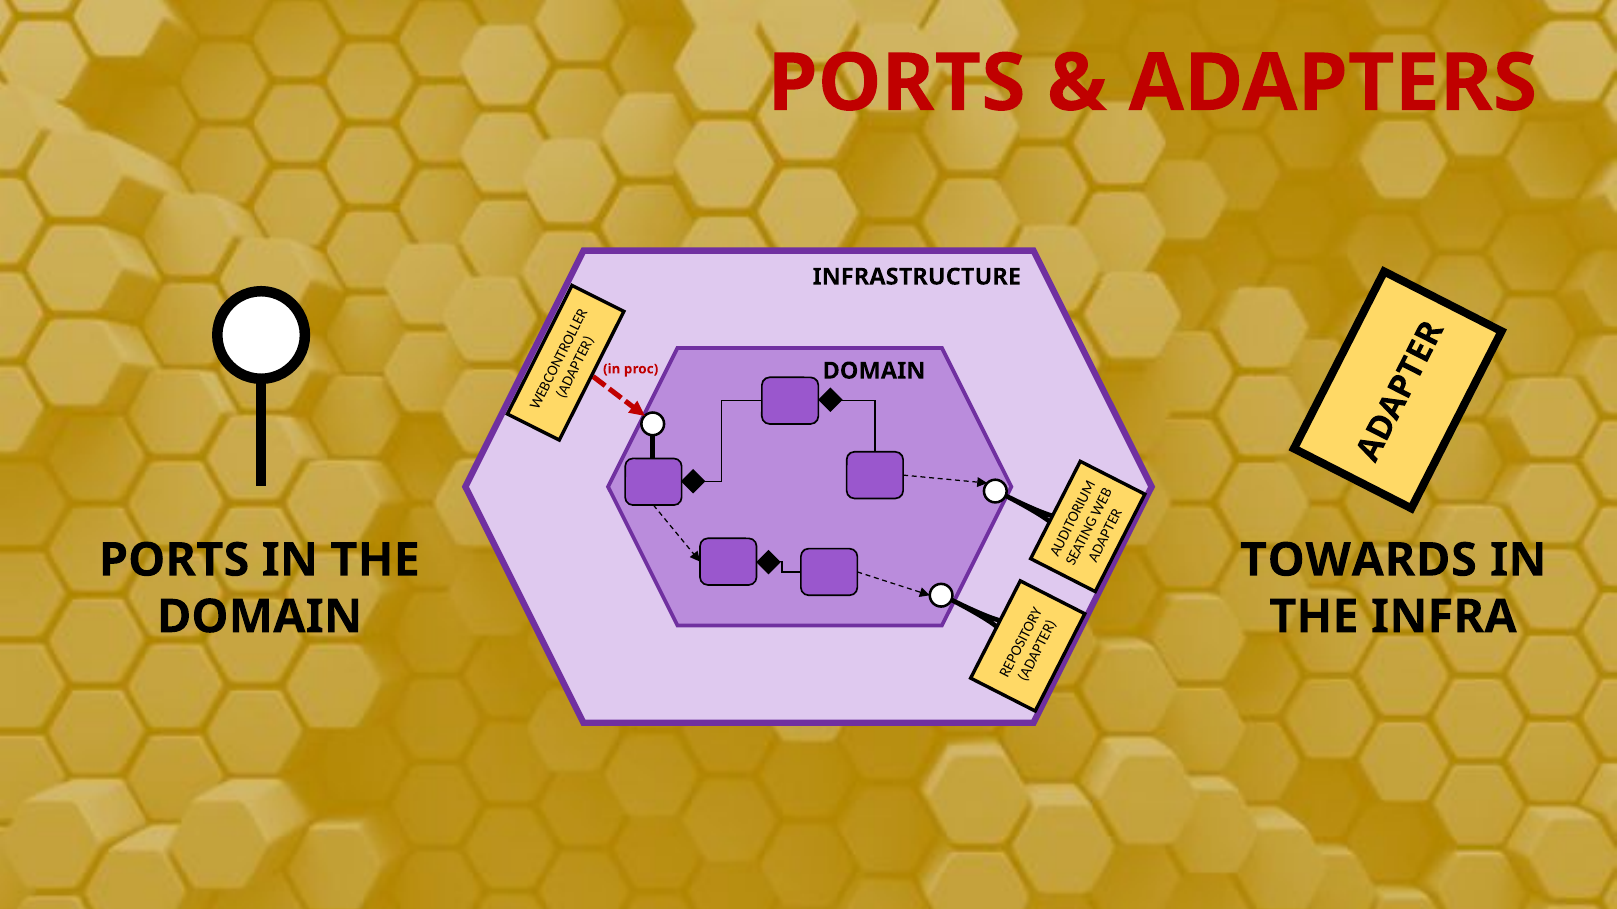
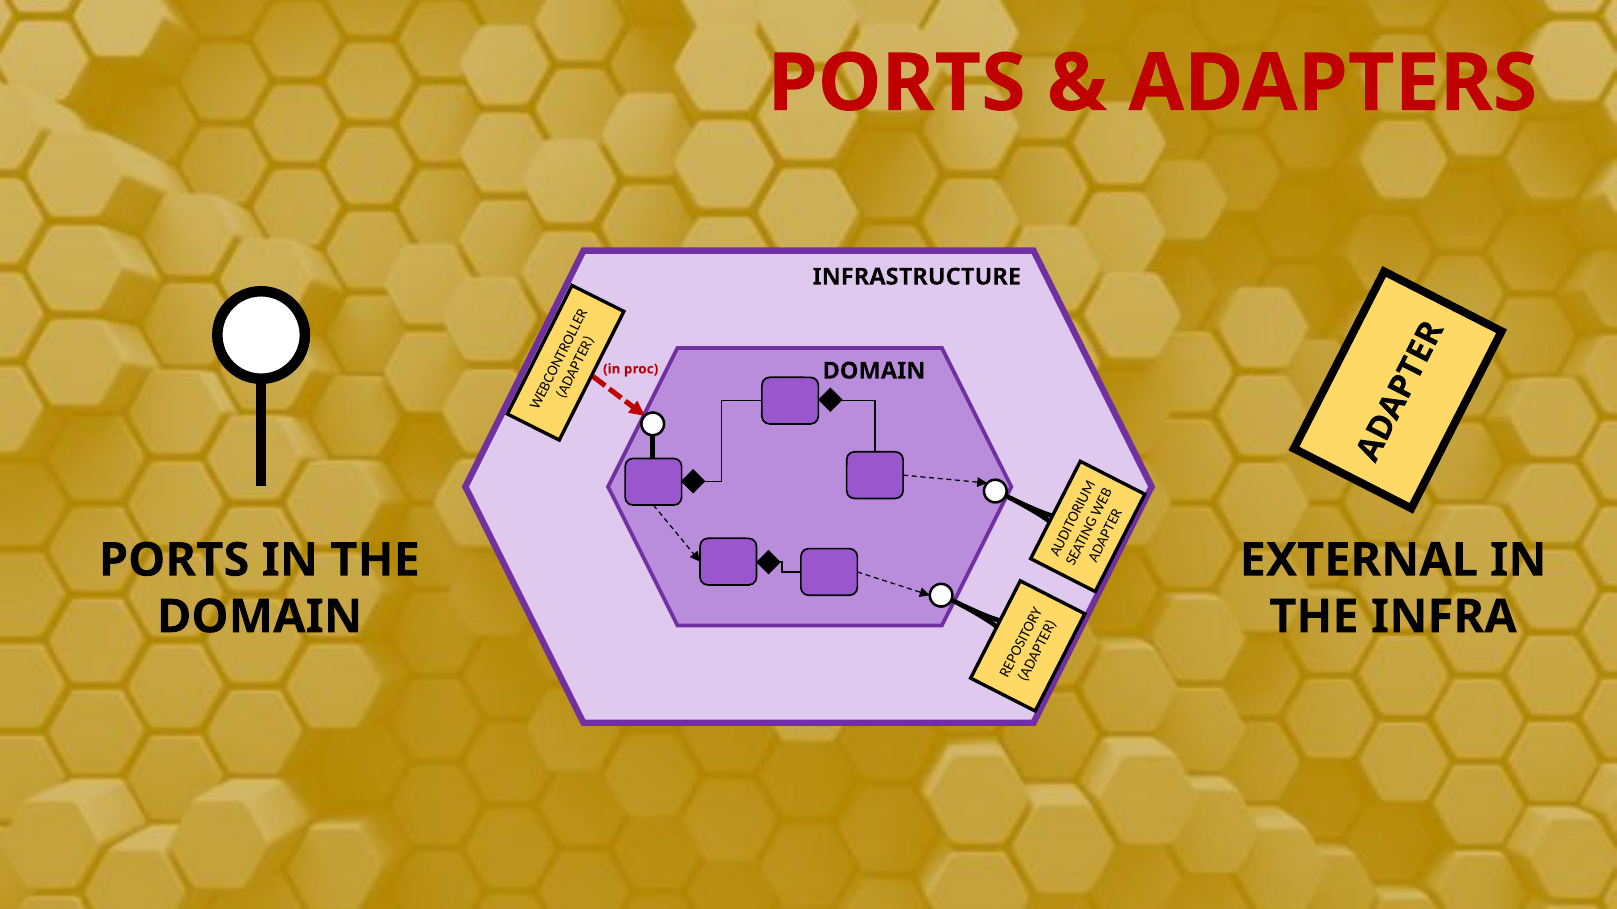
TOWARDS: TOWARDS -> EXTERNAL (1359, 561)
